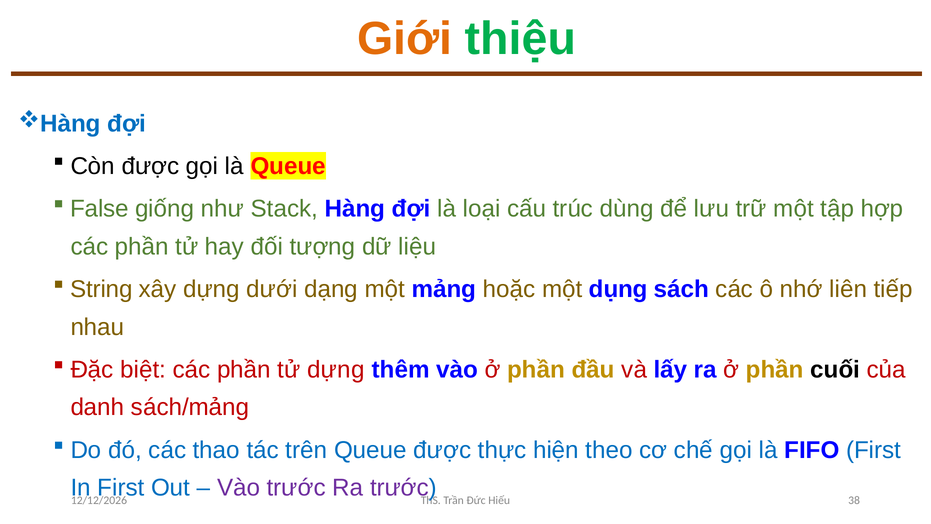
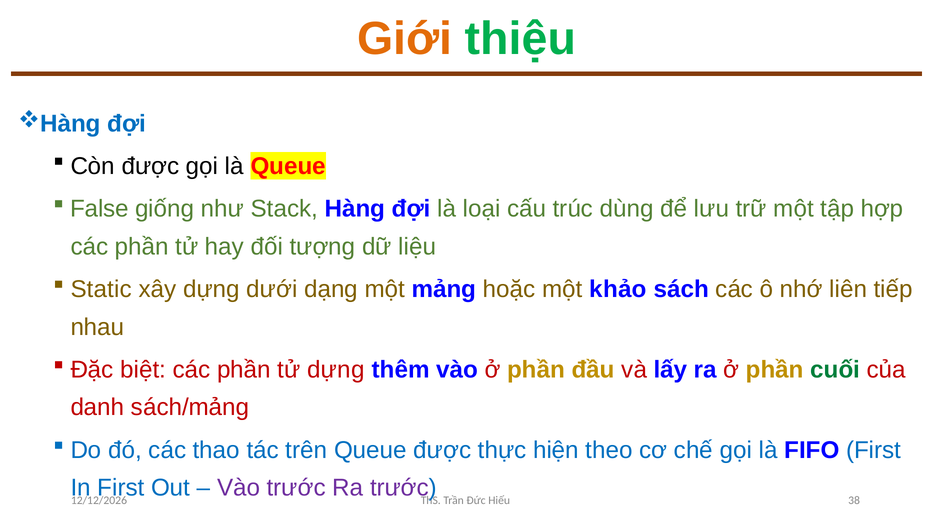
String: String -> Static (101, 289)
dụng: dụng -> khảo (618, 289)
cuối colour: black -> green (835, 369)
